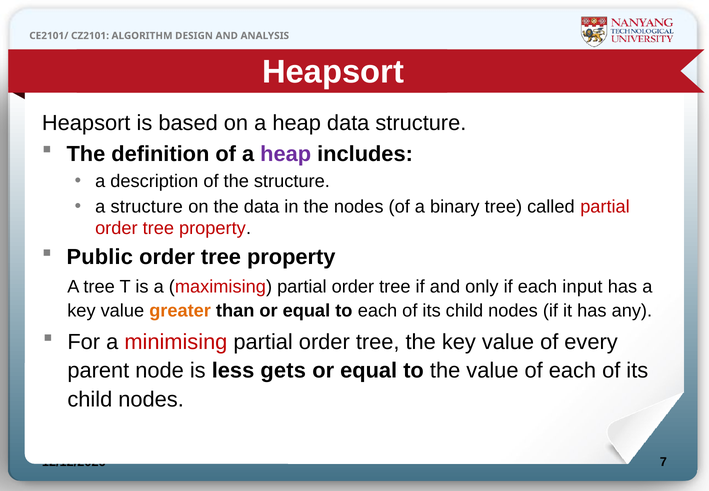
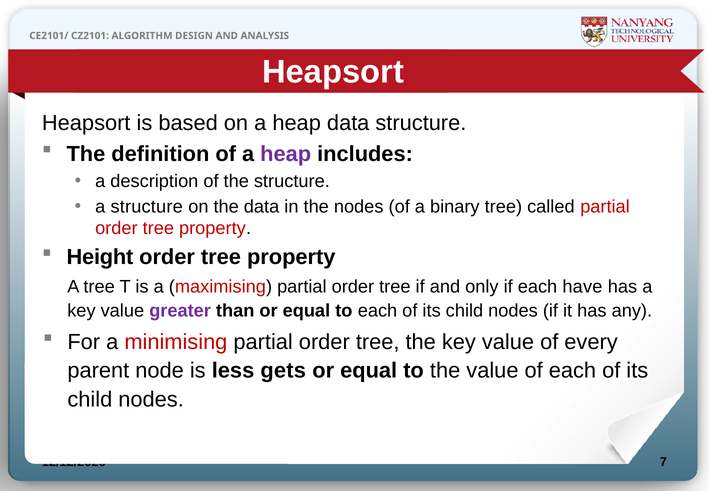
Public: Public -> Height (100, 257)
input: input -> have (582, 287)
greater colour: orange -> purple (180, 311)
